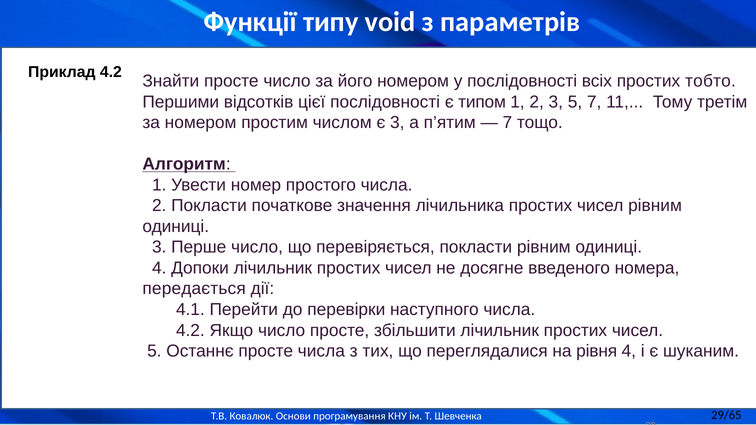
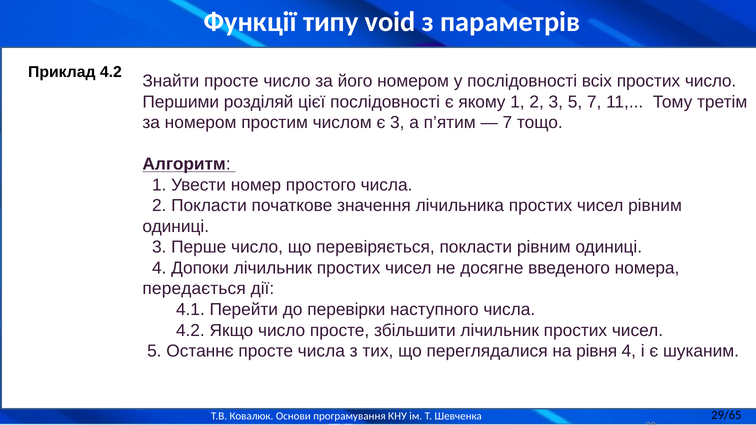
простих тобто: тобто -> число (711, 81)
відсотків: відсотків -> розділяй (259, 102)
типом: типом -> якому (482, 102)
